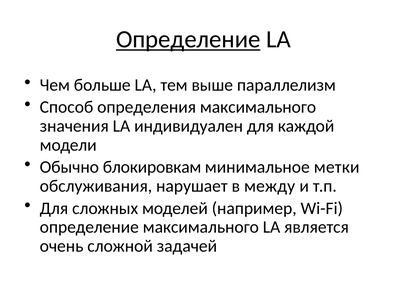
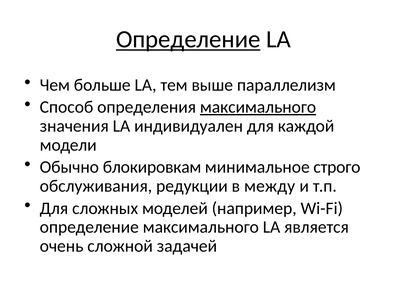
максимального underline: none -> present (258, 107)
метки: метки -> строго (337, 167)
нарушает: нарушает -> редукции (192, 186)
